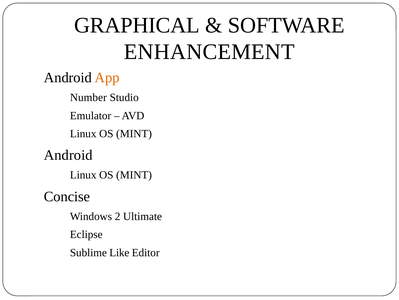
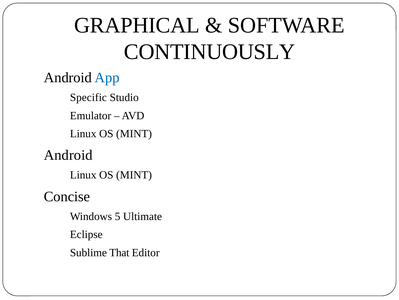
ENHANCEMENT: ENHANCEMENT -> CONTINUOUSLY (210, 52)
App colour: orange -> blue (107, 77)
Number: Number -> Specific (88, 97)
2: 2 -> 5 (118, 216)
Like: Like -> That (119, 252)
